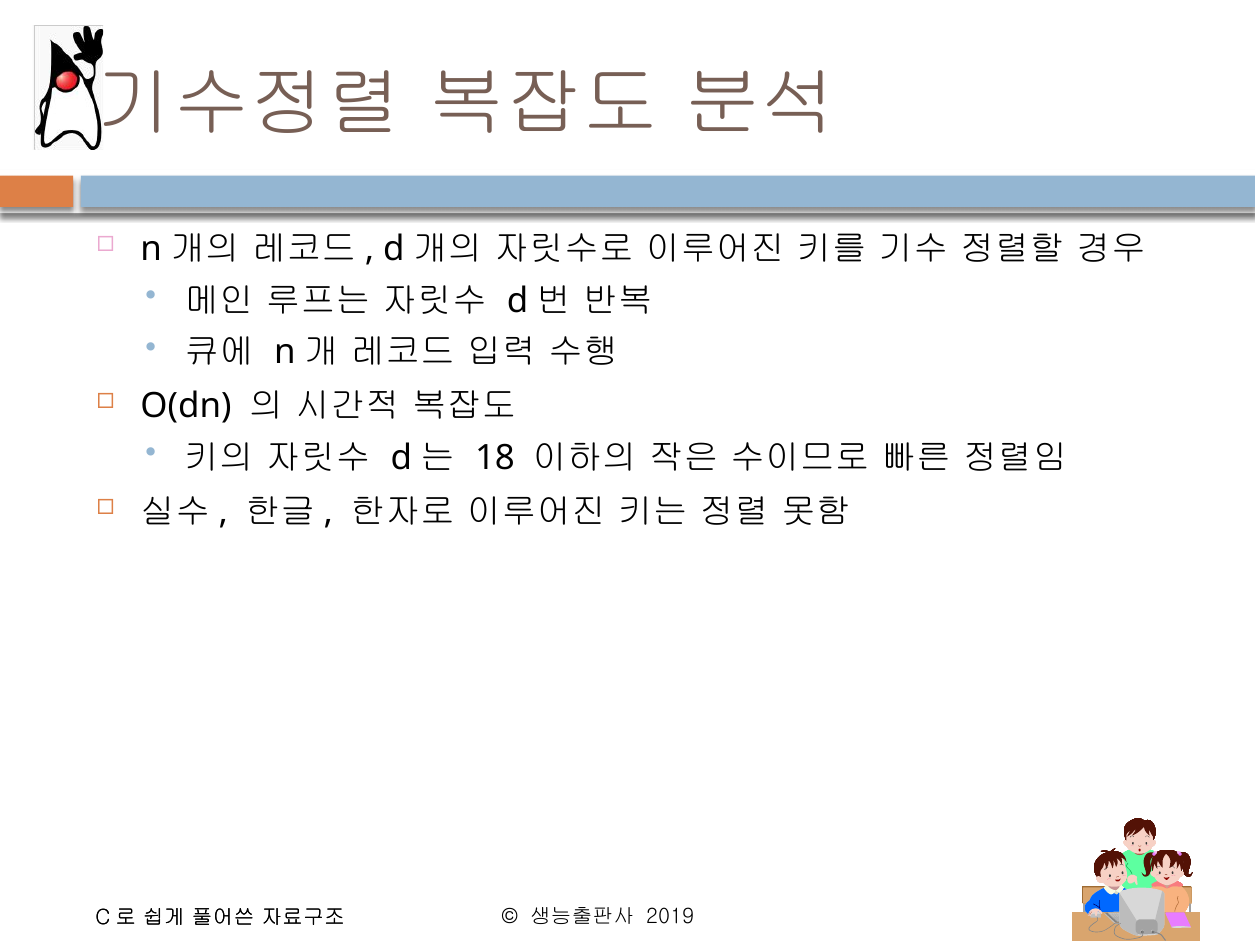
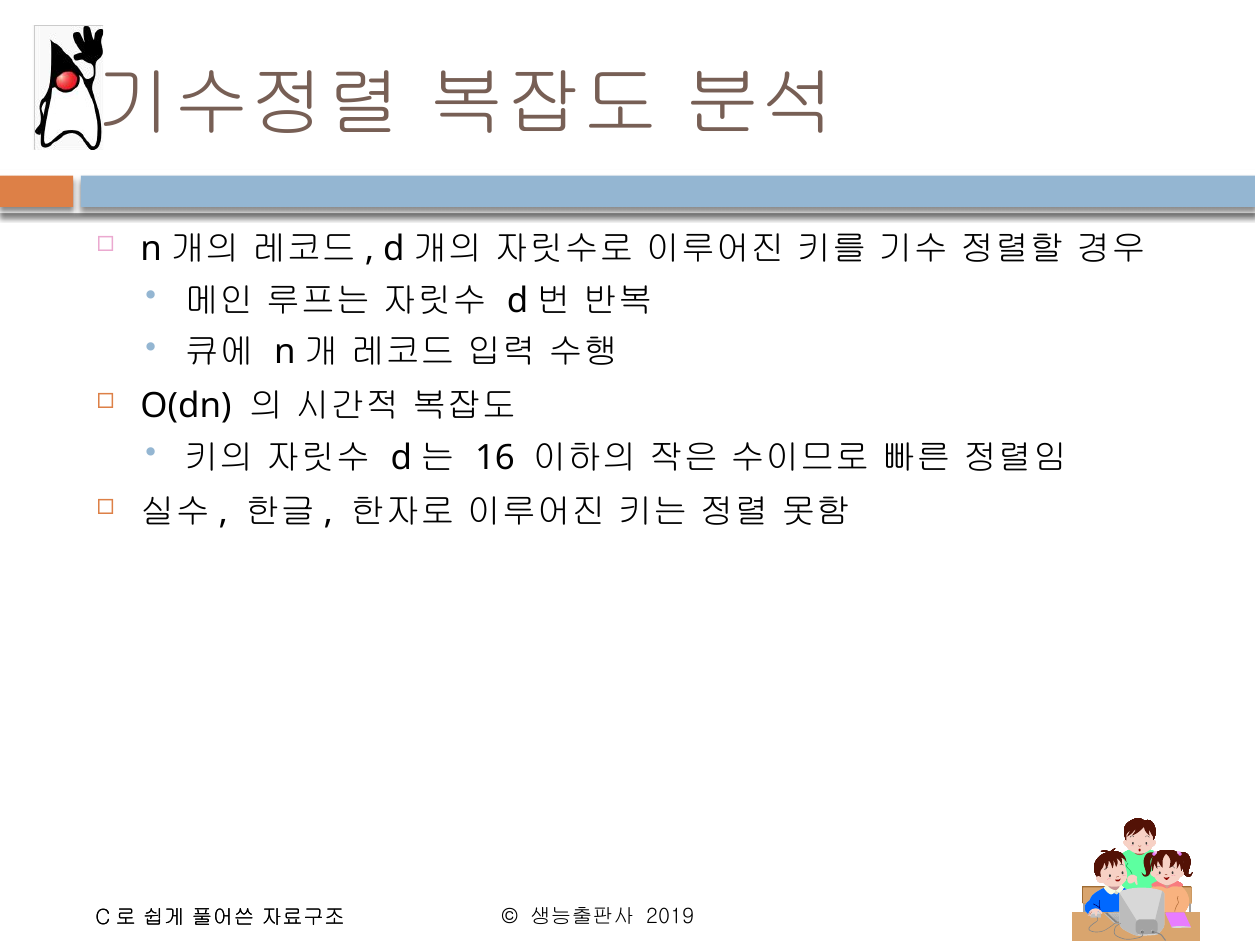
18: 18 -> 16 (495, 458)
